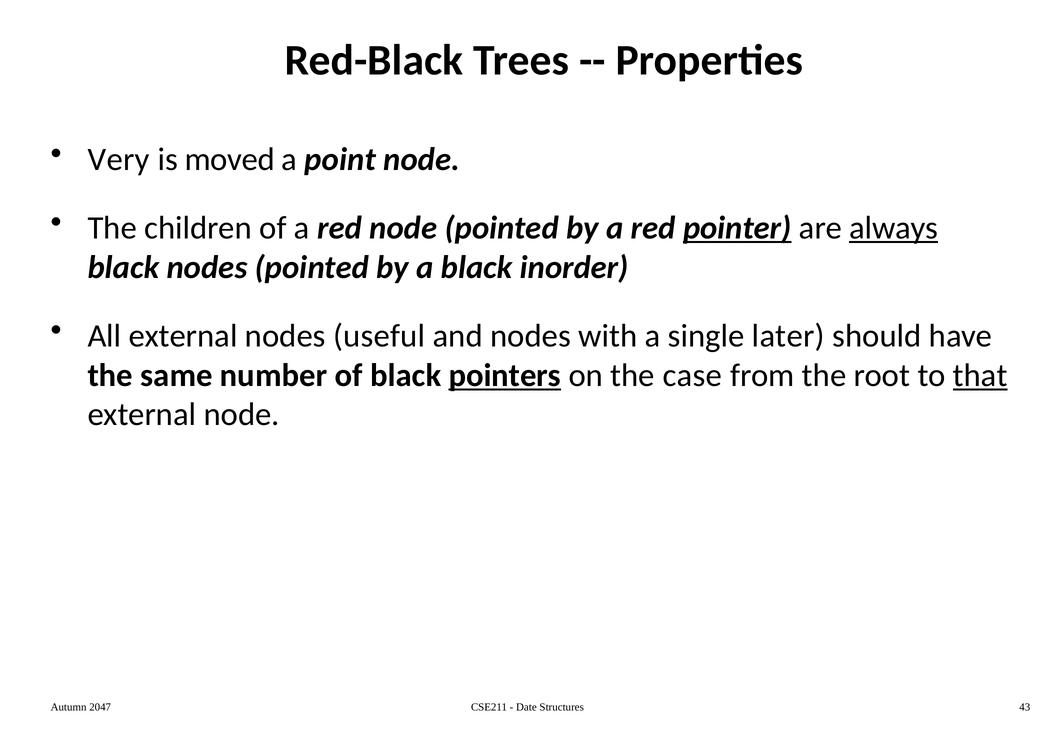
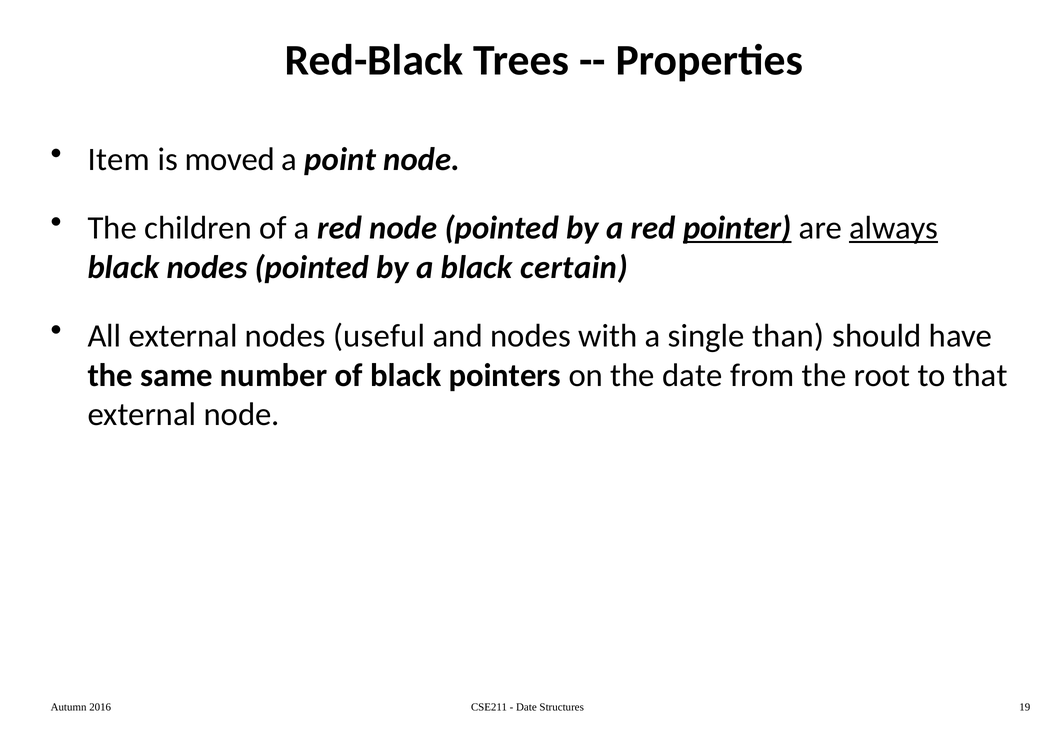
Very: Very -> Item (119, 159)
inorder: inorder -> certain (574, 267)
later: later -> than (788, 336)
pointers underline: present -> none (505, 376)
the case: case -> date (692, 376)
that underline: present -> none (980, 376)
2047: 2047 -> 2016 (100, 708)
43: 43 -> 19 (1025, 708)
